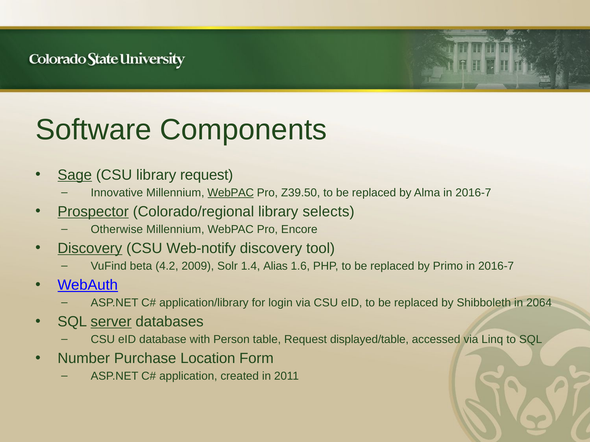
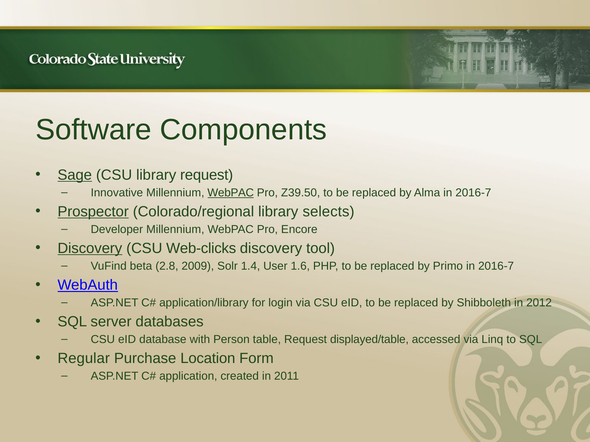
Otherwise: Otherwise -> Developer (117, 230)
Web-notify: Web-notify -> Web-clicks (201, 249)
4.2: 4.2 -> 2.8 (167, 266)
Alias: Alias -> User (275, 266)
2064: 2064 -> 2012 (539, 303)
server underline: present -> none (111, 322)
Number: Number -> Regular (84, 359)
